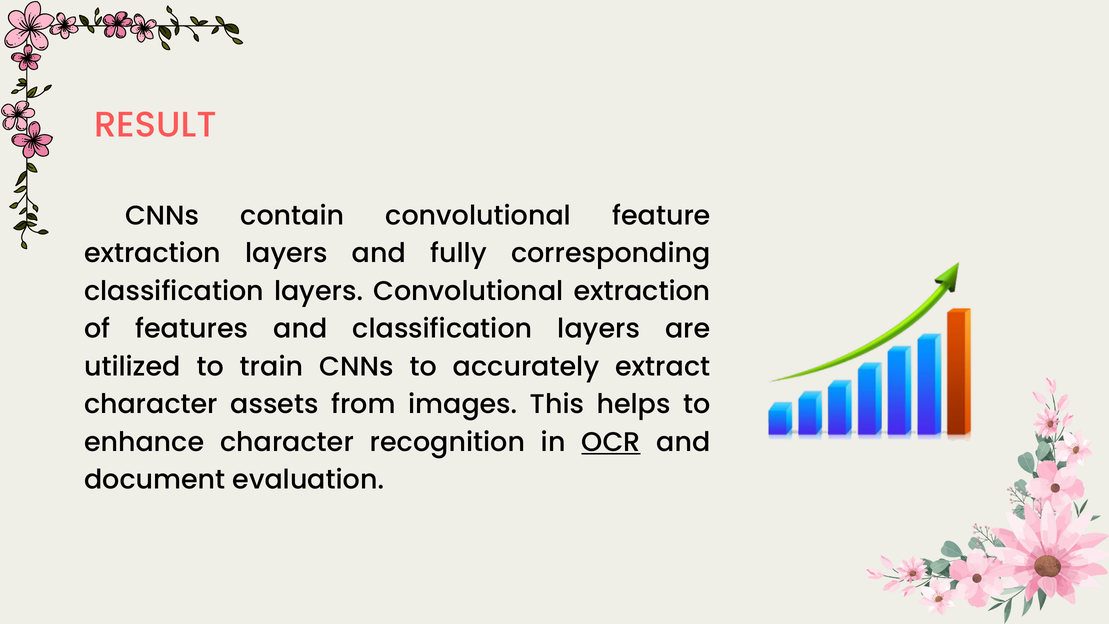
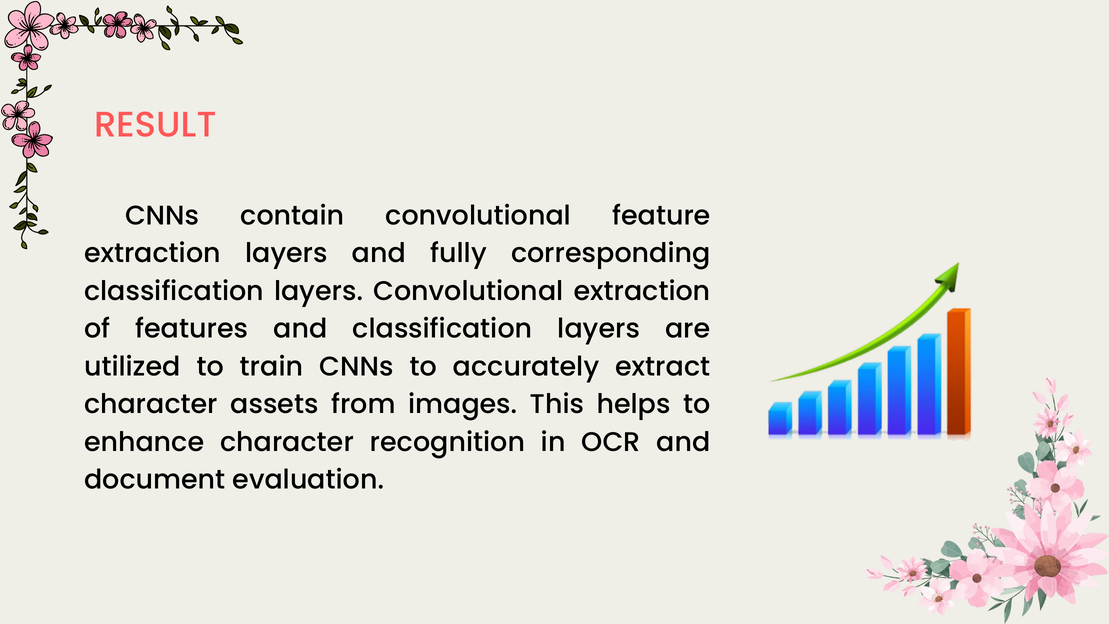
OCR underline: present -> none (611, 442)
